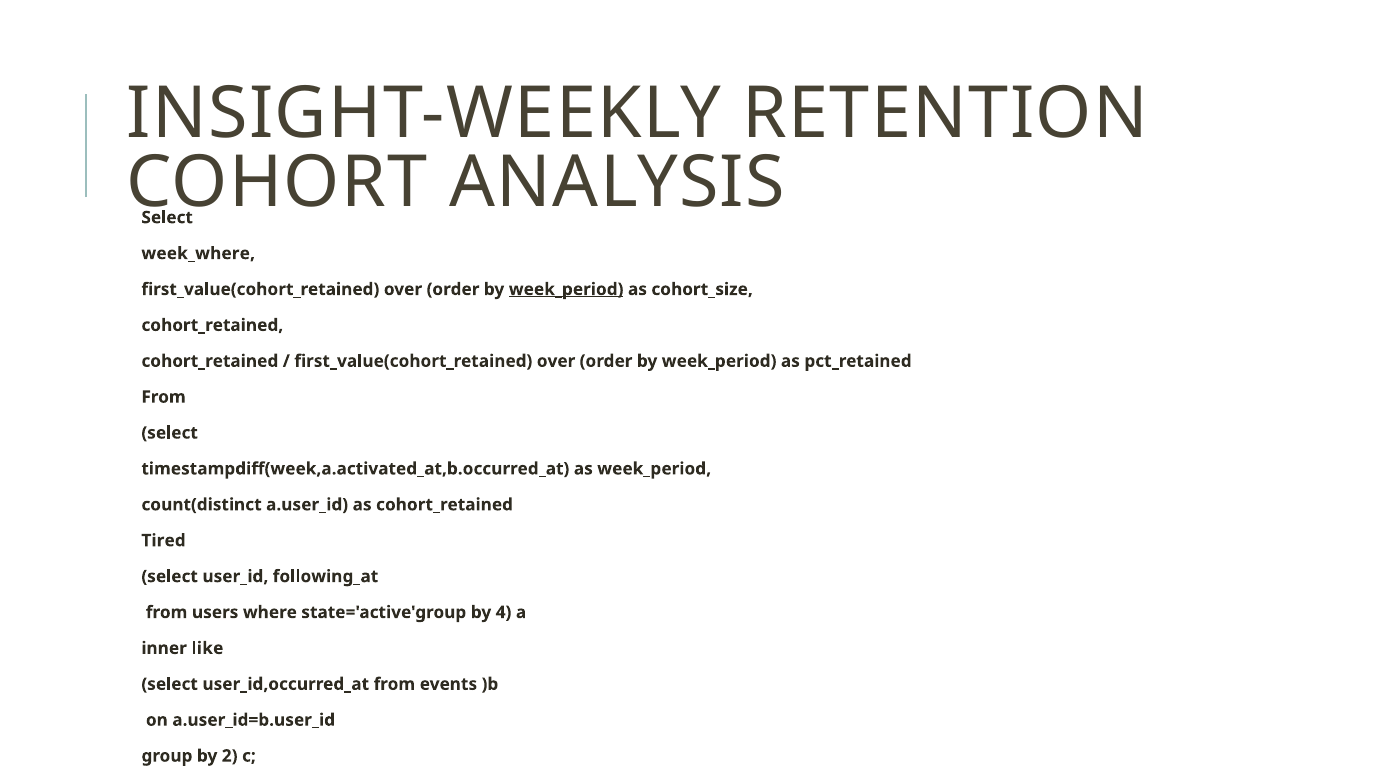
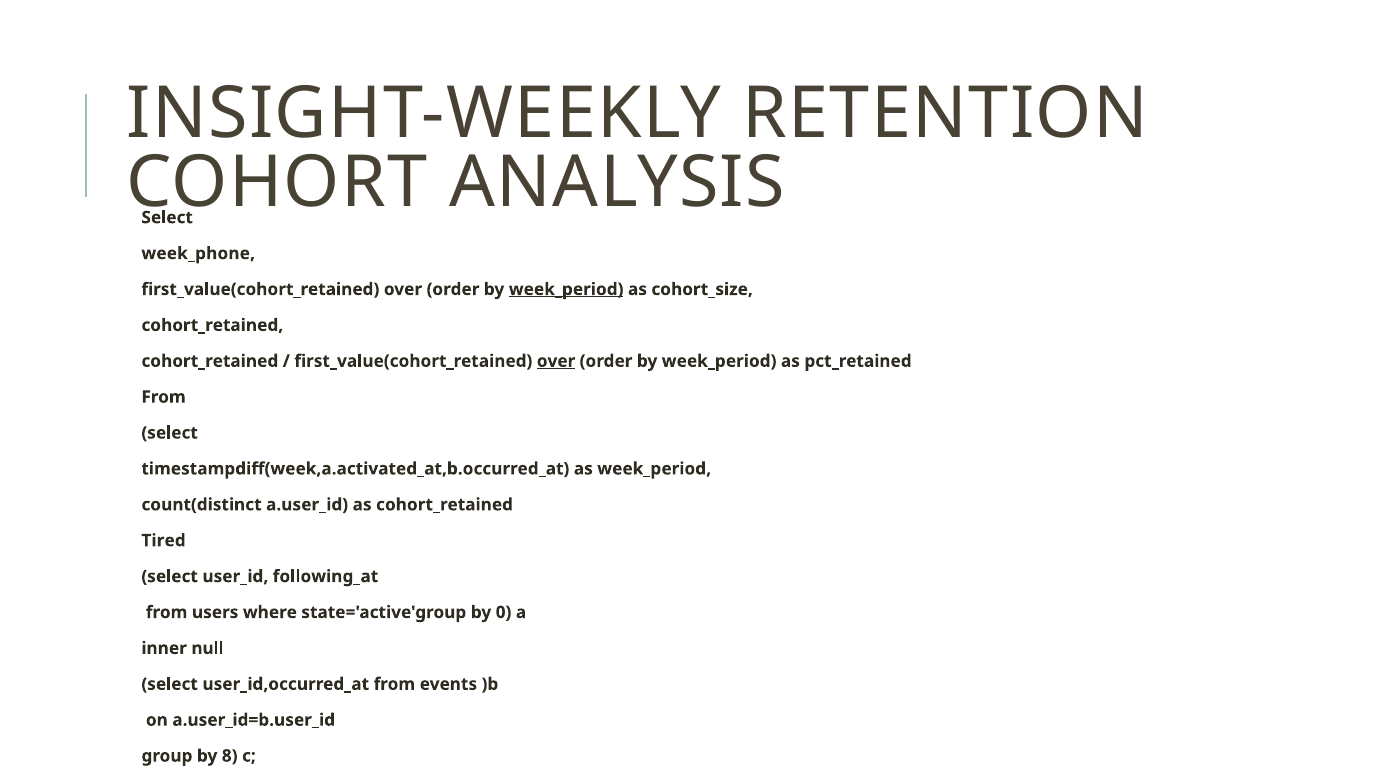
week_where: week_where -> week_phone (198, 253)
over underline: none -> present (556, 361)
4: 4 -> 0 (504, 612)
like: like -> null (208, 648)
2: 2 -> 8 (230, 756)
